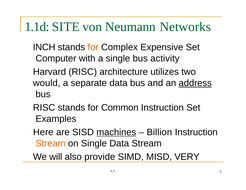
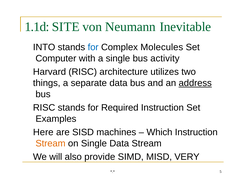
Networks: Networks -> Inevitable (185, 27)
INCH: INCH -> INTO (44, 47)
for colour: orange -> blue (93, 47)
Expensive: Expensive -> Molecules (162, 47)
would: would -> things (47, 83)
Common: Common -> Required (120, 108)
machines underline: present -> none (116, 132)
Billion: Billion -> Which (159, 132)
